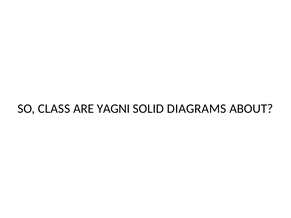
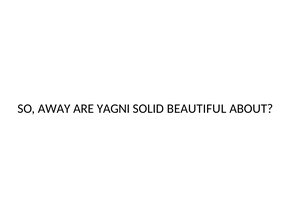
CLASS: CLASS -> AWAY (54, 109)
DIAGRAMS: DIAGRAMS -> BEAUTIFUL (197, 109)
